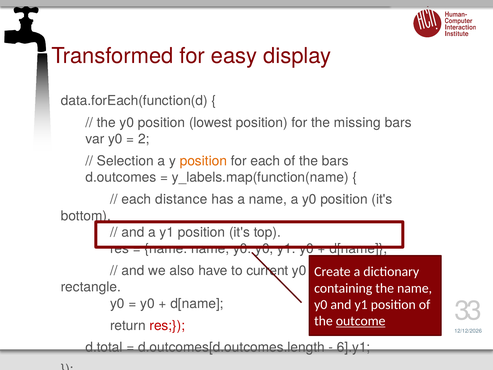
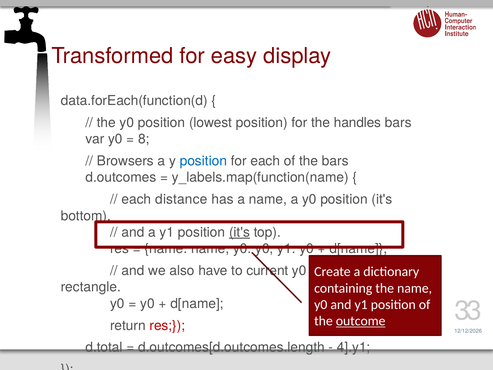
missing: missing -> handles (358, 123)
2: 2 -> 8 (144, 139)
Selection: Selection -> Browsers (125, 161)
position colour: orange -> blue (203, 161)
it's underline: none -> present (239, 232)
6].y1: 6].y1 -> 4].y1 (354, 347)
